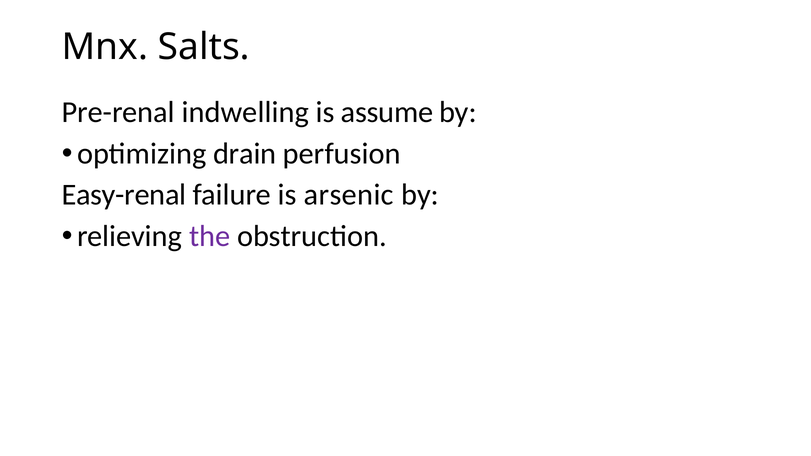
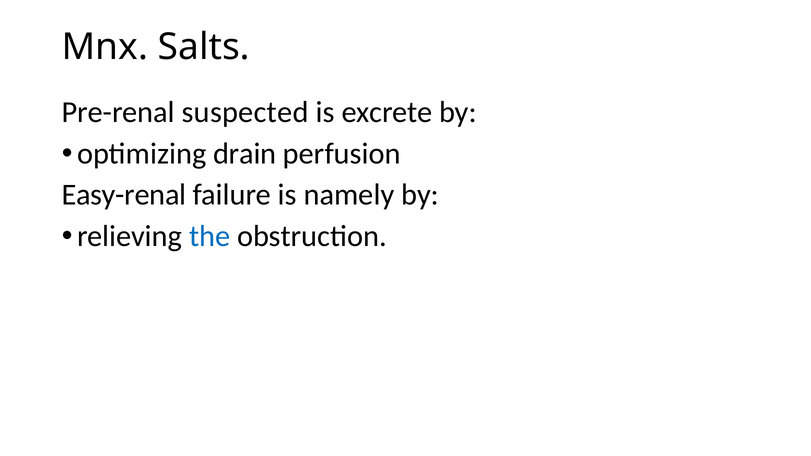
indwelling: indwelling -> suspected (245, 112)
assume: assume -> excrete (387, 112)
arsenic: arsenic -> namely (349, 195)
the colour: purple -> blue (210, 236)
